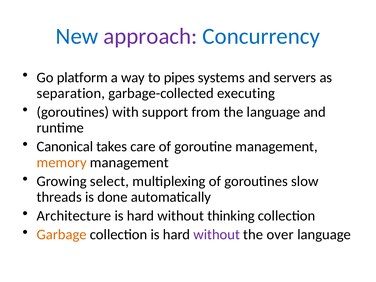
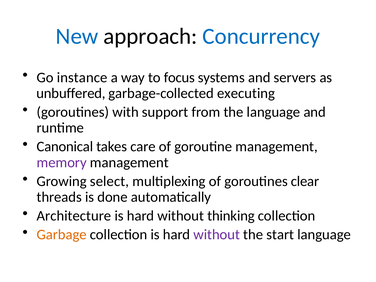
approach colour: purple -> black (150, 36)
platform: platform -> instance (82, 77)
pipes: pipes -> focus (179, 77)
separation: separation -> unbuffered (71, 93)
memory colour: orange -> purple (62, 162)
slow: slow -> clear (305, 181)
over: over -> start (280, 235)
